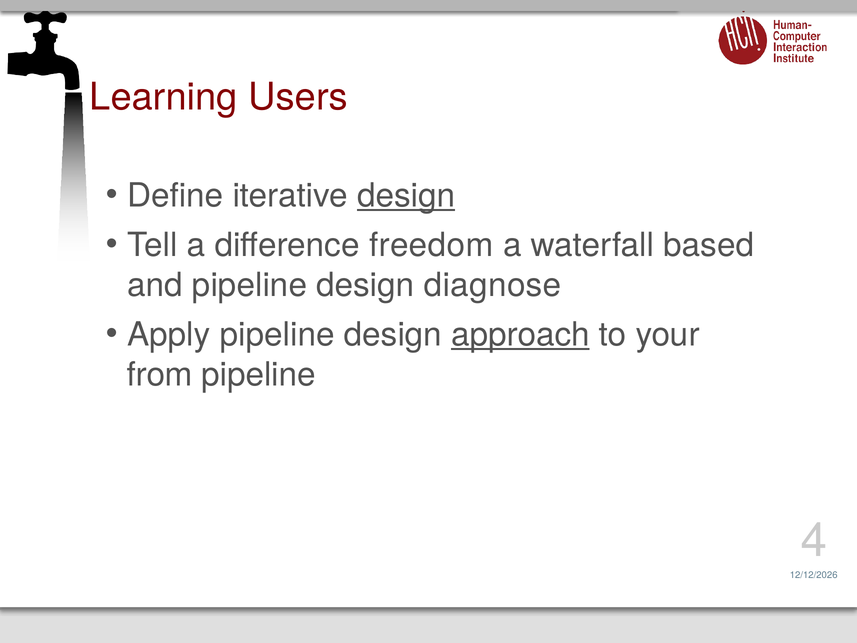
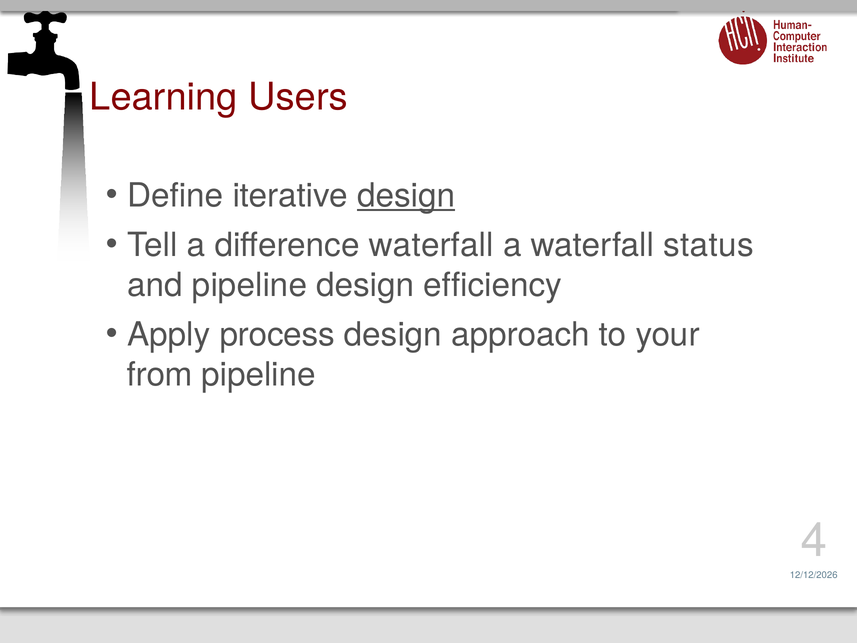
difference freedom: freedom -> waterfall (431, 245)
based: based -> status (709, 245)
diagnose: diagnose -> efficiency (493, 285)
Apply pipeline: pipeline -> process (277, 335)
approach underline: present -> none (520, 335)
